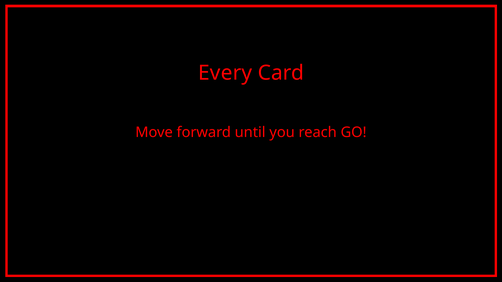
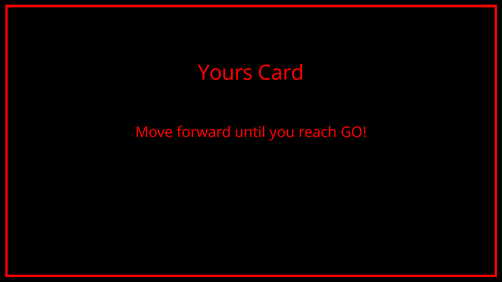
Every: Every -> Yours (225, 73)
